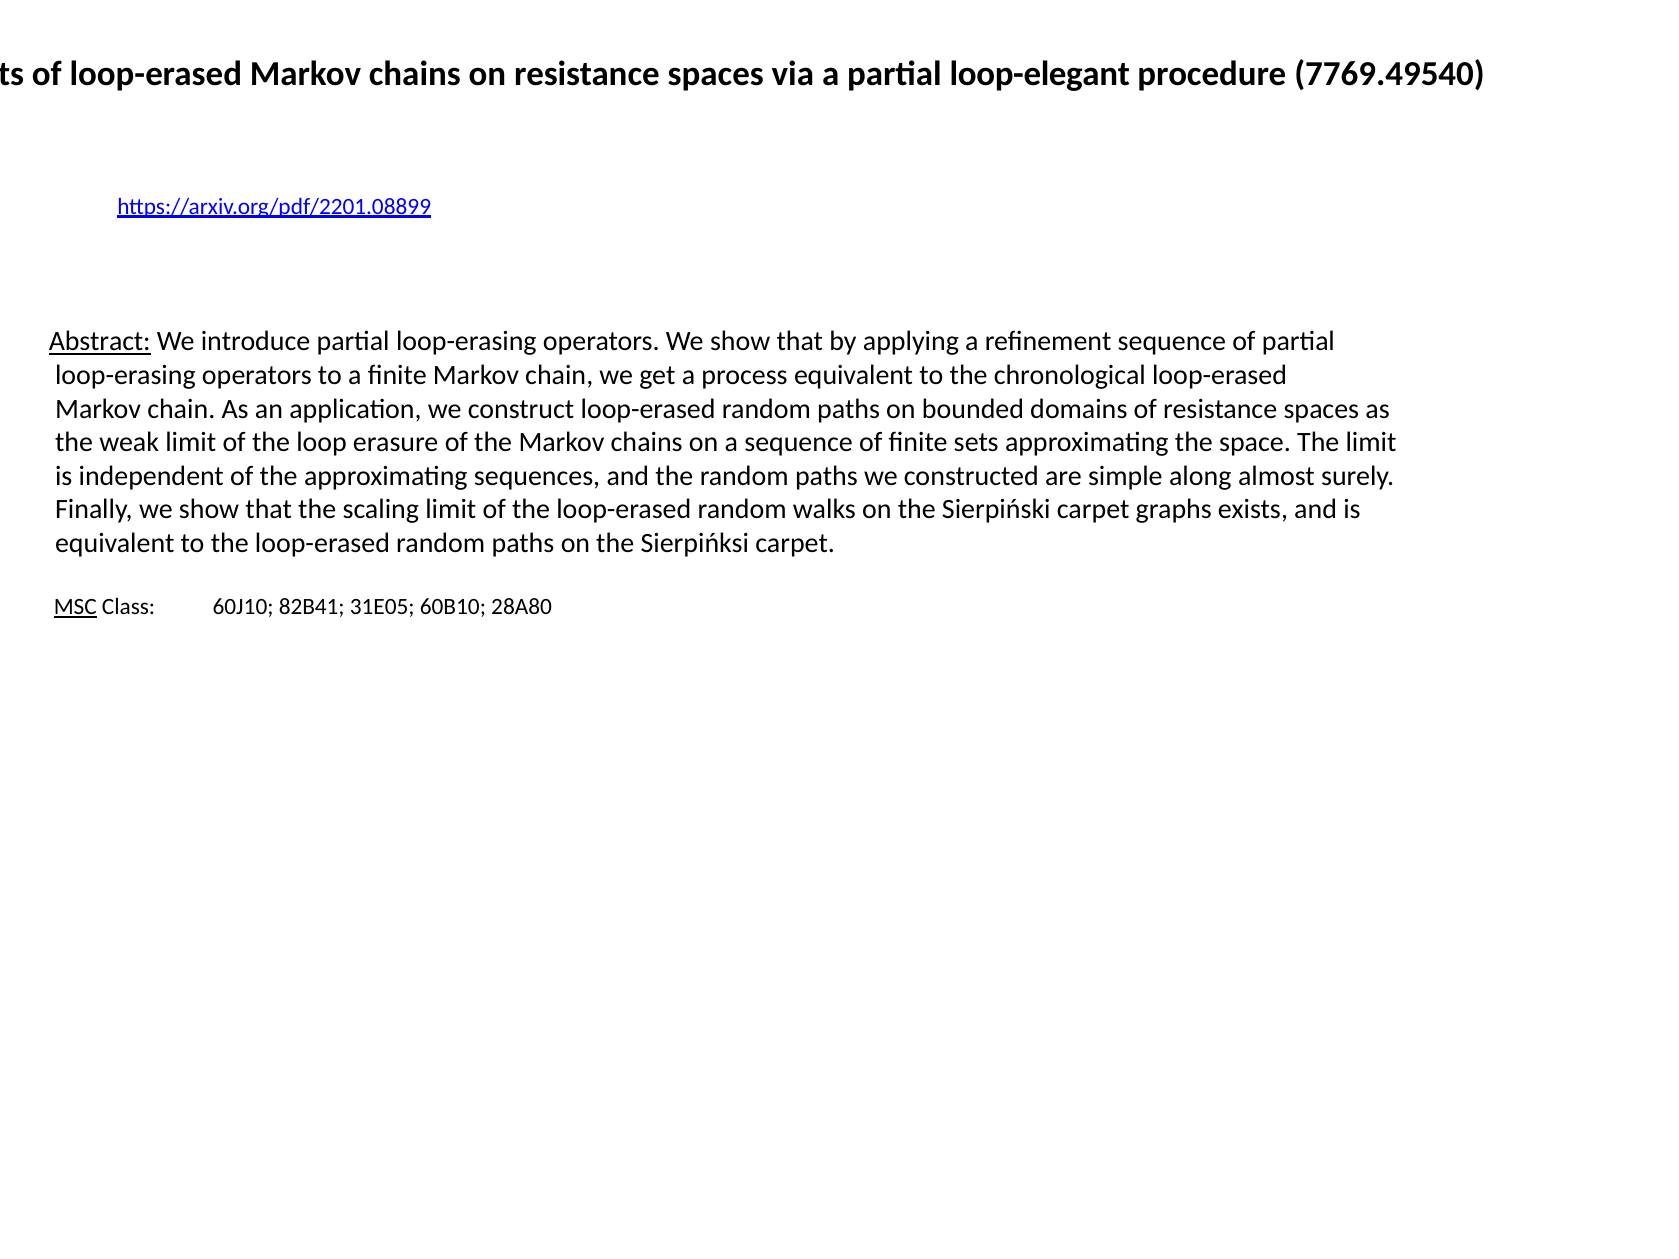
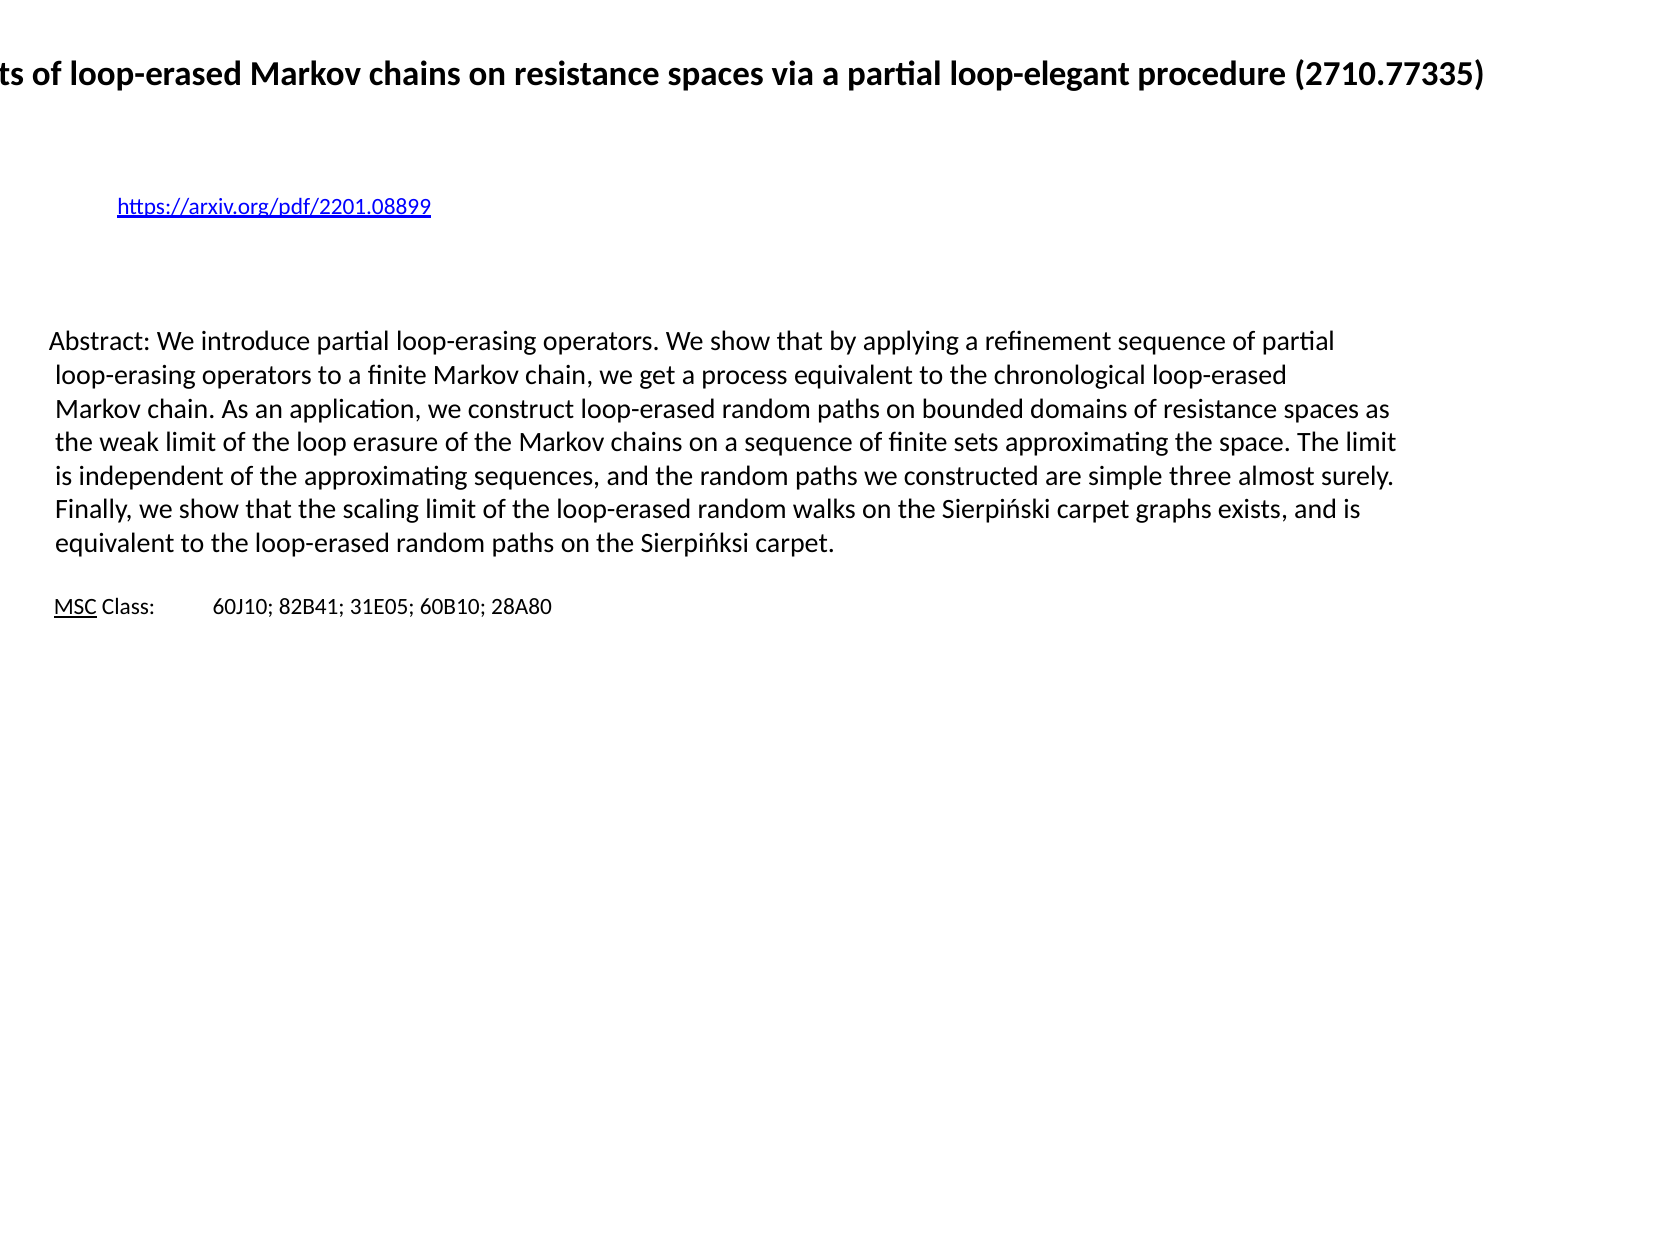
7769.49540: 7769.49540 -> 2710.77335 (1390, 74)
Abstract underline: present -> none (100, 342)
along: along -> three (1200, 476)
